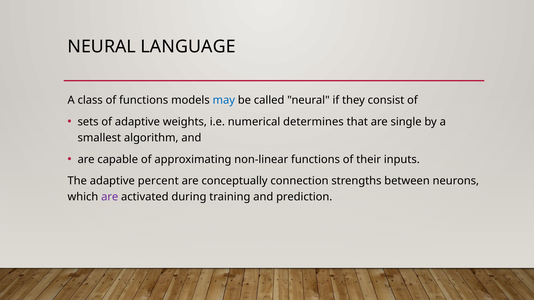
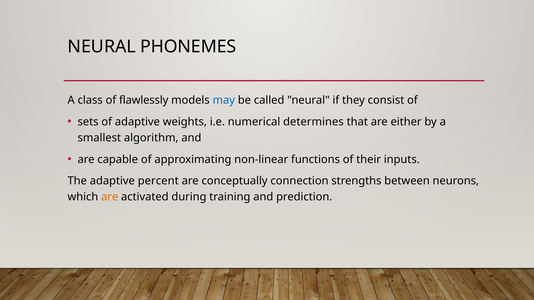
LANGUAGE: LANGUAGE -> PHONEMES (188, 47)
of functions: functions -> flawlessly (144, 100)
single: single -> either (406, 122)
are colour: purple -> orange (110, 197)
